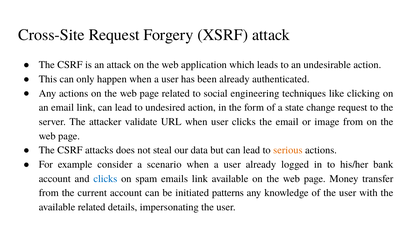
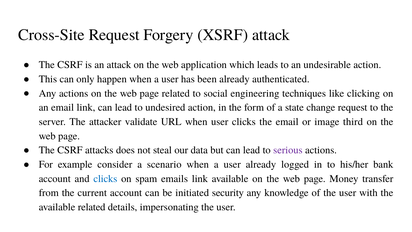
image from: from -> third (353, 122)
serious colour: orange -> purple (288, 150)
patterns: patterns -> security (228, 193)
